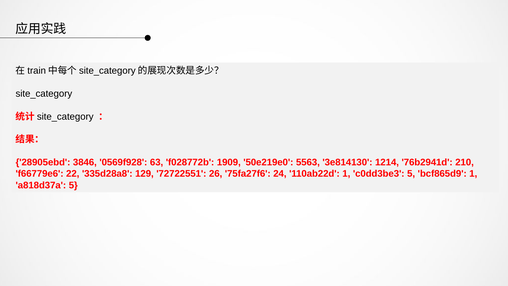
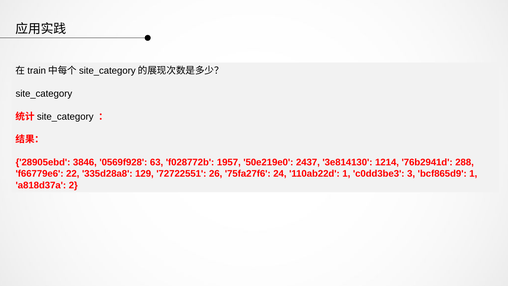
1909: 1909 -> 1957 (229, 162)
5563: 5563 -> 2437 (308, 162)
210: 210 -> 288 (465, 162)
c0dd3be3 5: 5 -> 3 (411, 174)
a818d37a 5: 5 -> 2 (73, 185)
